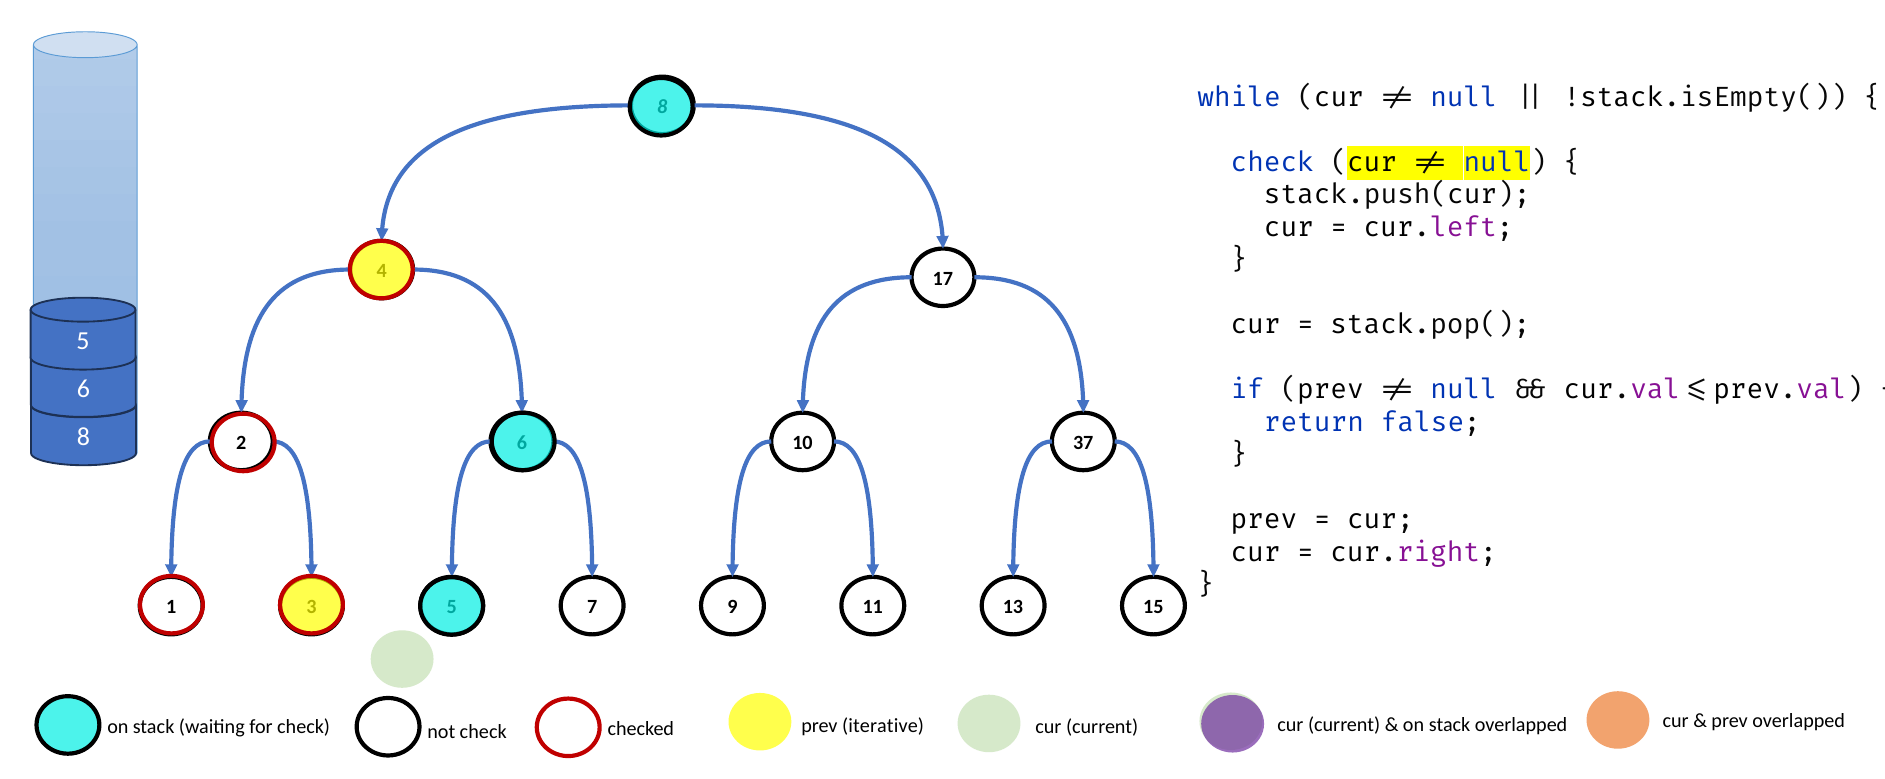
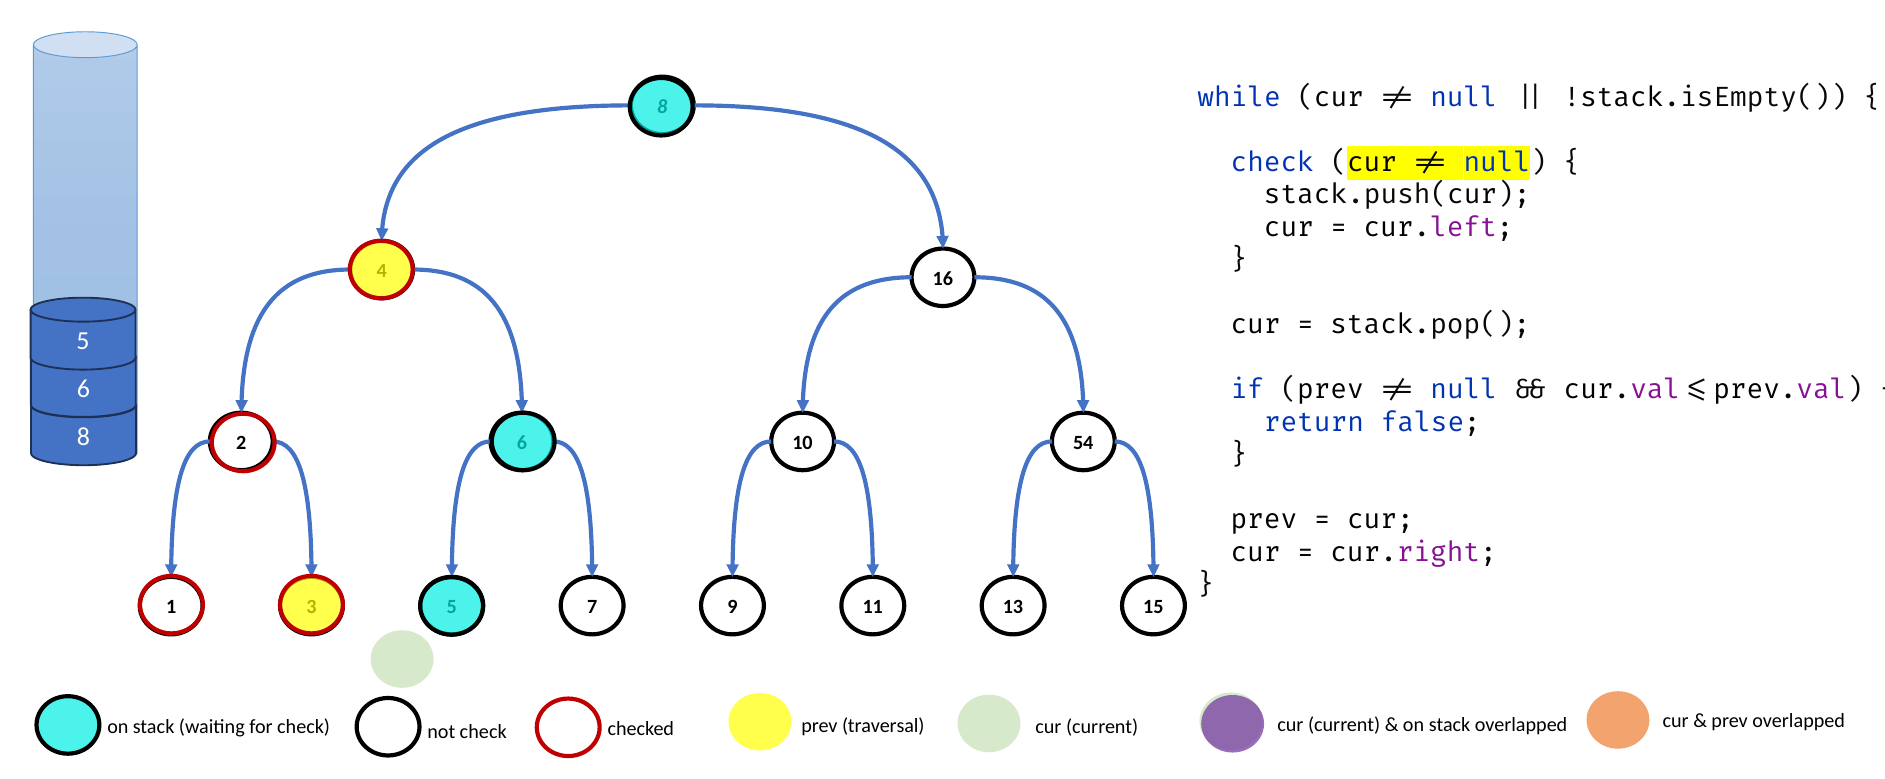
17: 17 -> 16 (943, 279)
37: 37 -> 54 (1083, 443)
iterative: iterative -> traversal (883, 726)
